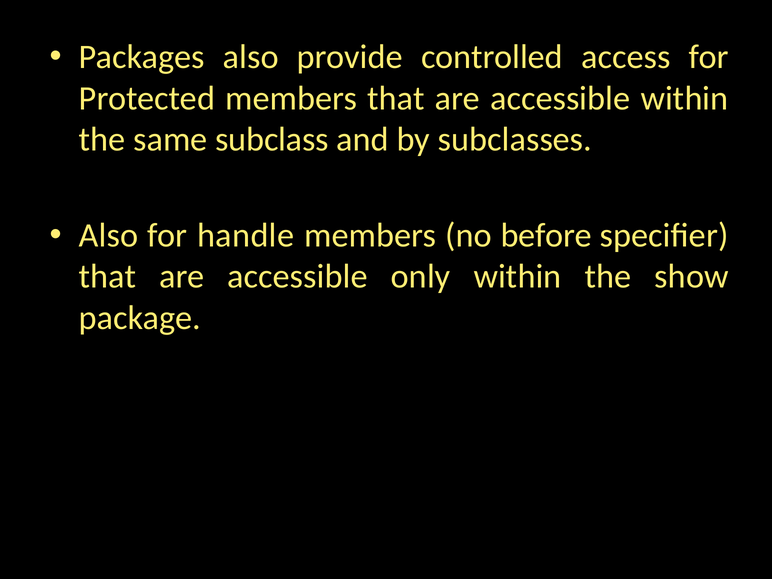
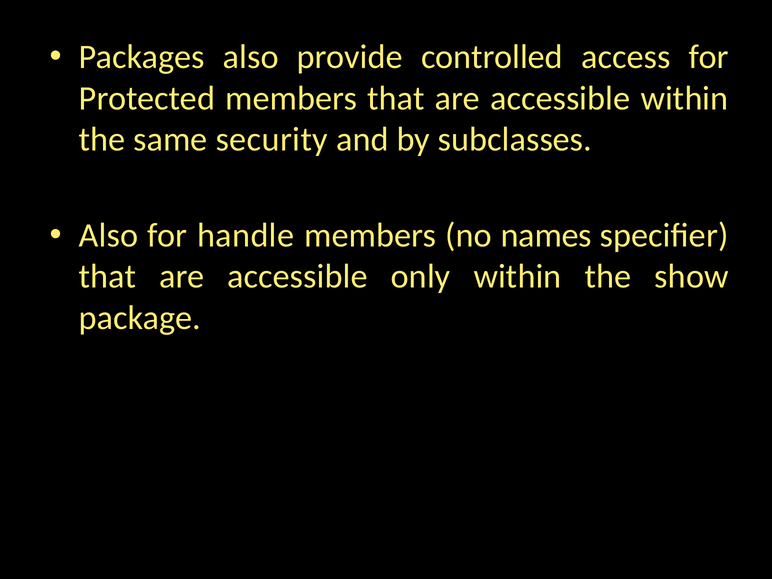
subclass: subclass -> security (272, 139)
before: before -> names (546, 235)
